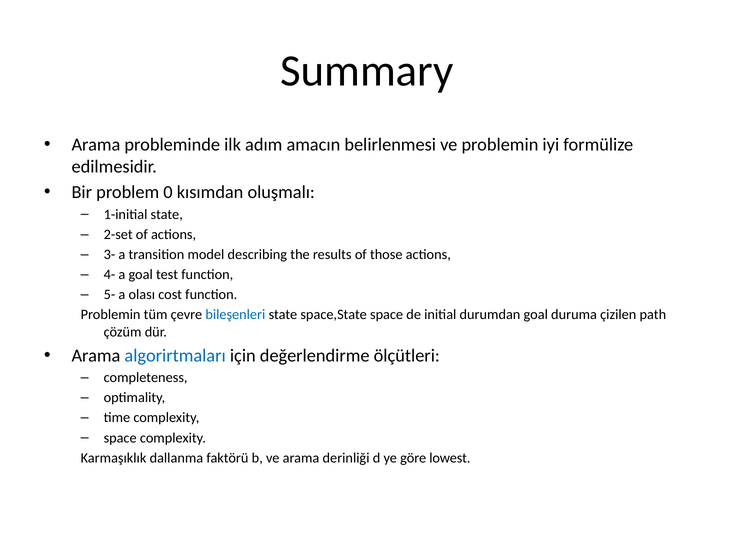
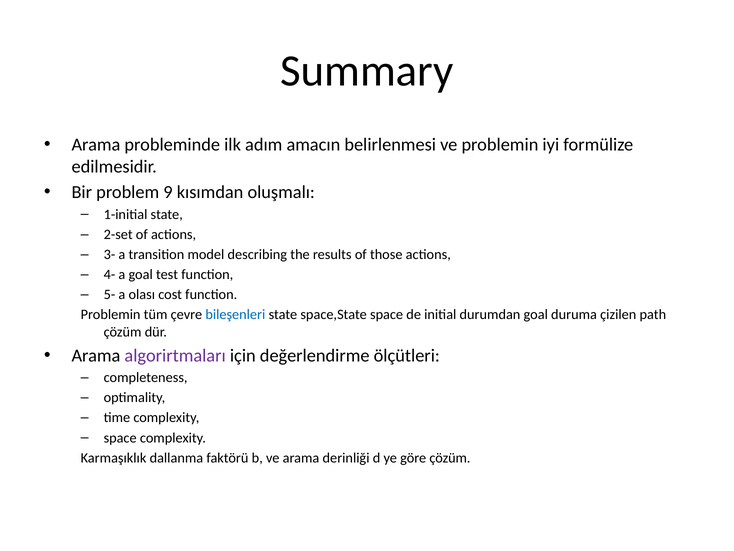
0: 0 -> 9 (168, 192)
algorirtmaları colour: blue -> purple (175, 355)
göre lowest: lowest -> çözüm (450, 457)
